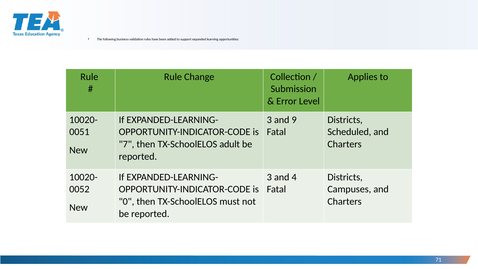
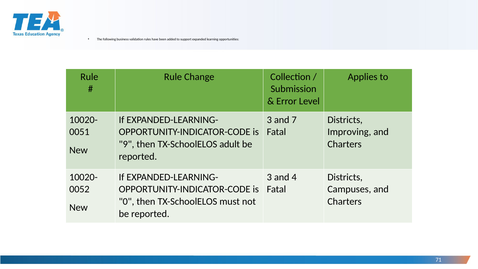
9: 9 -> 7 (294, 120)
Scheduled: Scheduled -> Improving (349, 132)
7: 7 -> 9 (127, 144)
